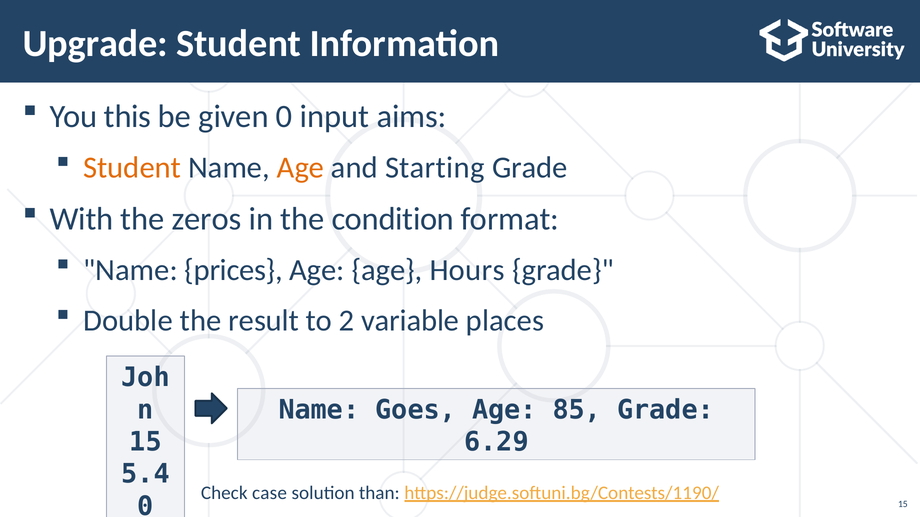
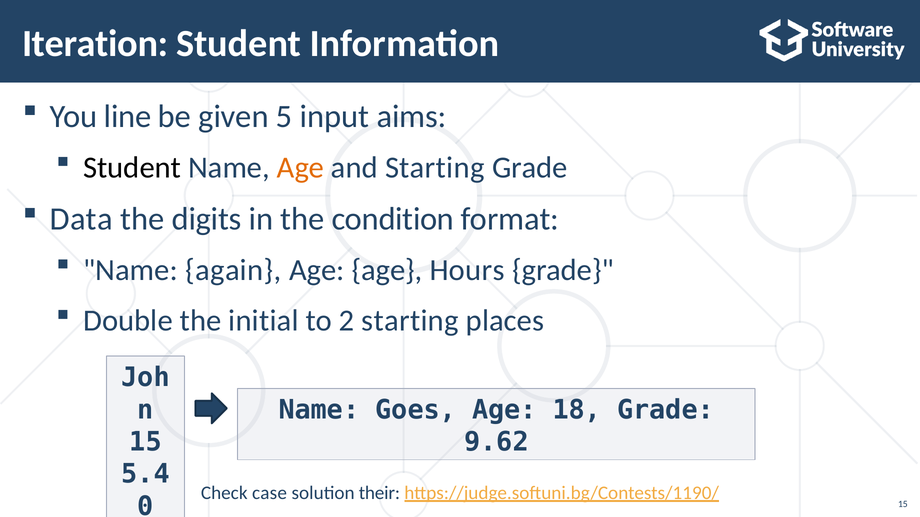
Upgrade: Upgrade -> Iteration (95, 44)
this: this -> line (128, 117)
given 0: 0 -> 5 (284, 117)
Student colour: orange -> black (132, 168)
With: With -> Data (81, 219)
zeros: zeros -> digits (207, 219)
prices: prices -> again (233, 271)
result: result -> initial (264, 321)
2 variable: variable -> starting (410, 321)
85: 85 -> 18 (577, 410)
6.29: 6.29 -> 9.62 (496, 443)
than: than -> their (379, 493)
